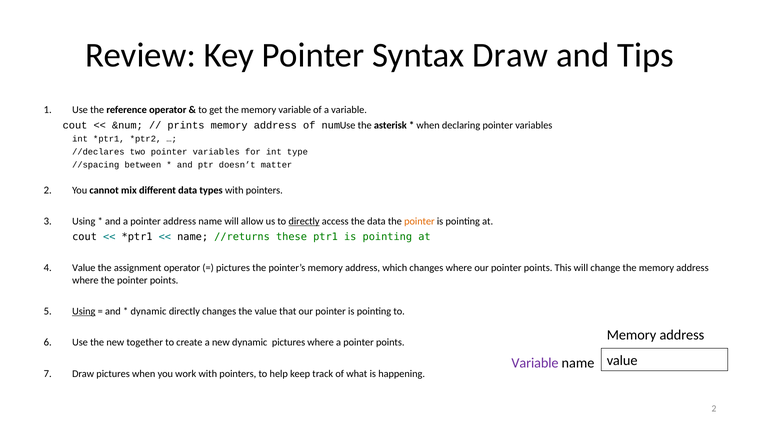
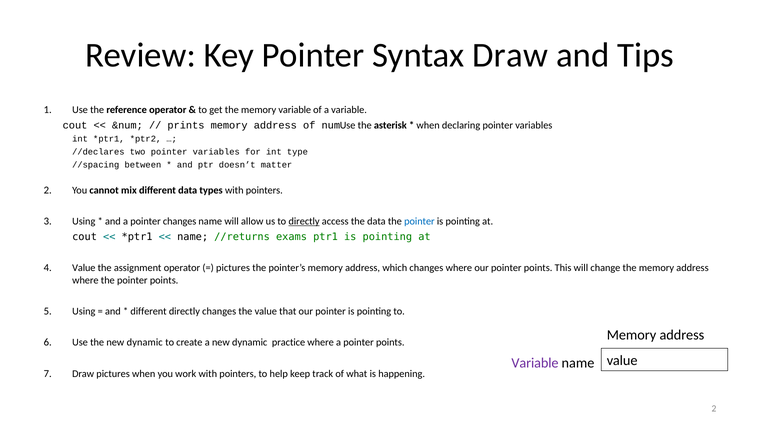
pointer address: address -> changes (180, 221)
pointer colour: orange -> blue (419, 221)
these: these -> exams (292, 237)
Using underline: present -> none (84, 311)
dynamic: dynamic -> different (149, 311)
the new together: together -> dynamic (145, 342)
dynamic pictures: pictures -> practice (289, 342)
